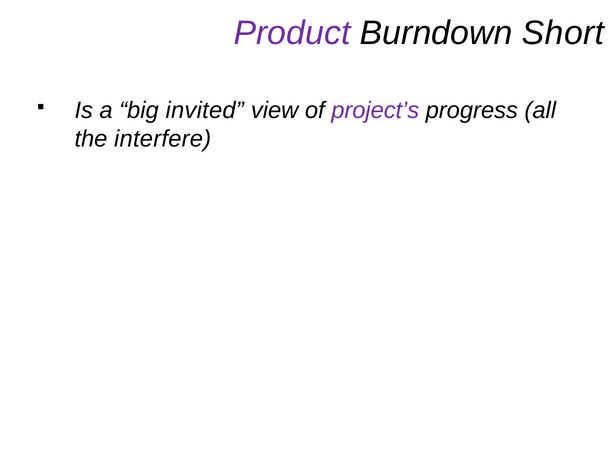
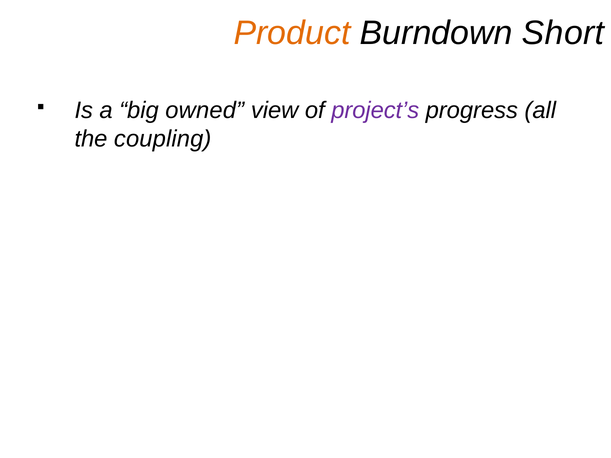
Product colour: purple -> orange (292, 33)
invited: invited -> owned (205, 111)
interfere: interfere -> coupling (163, 139)
